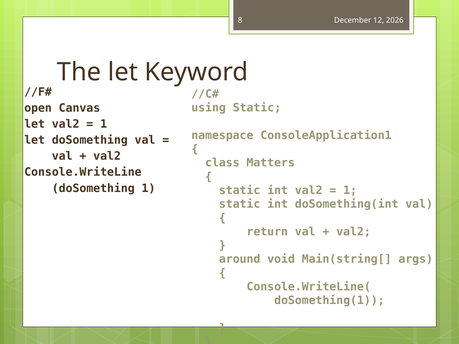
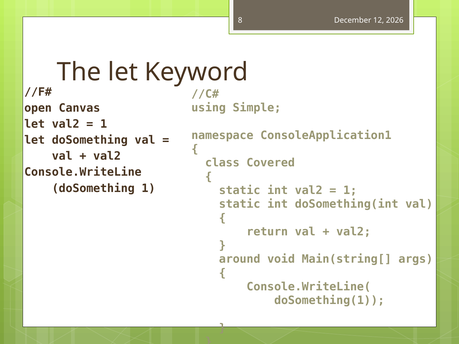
using Static: Static -> Simple (257, 108)
Matters: Matters -> Covered (271, 163)
